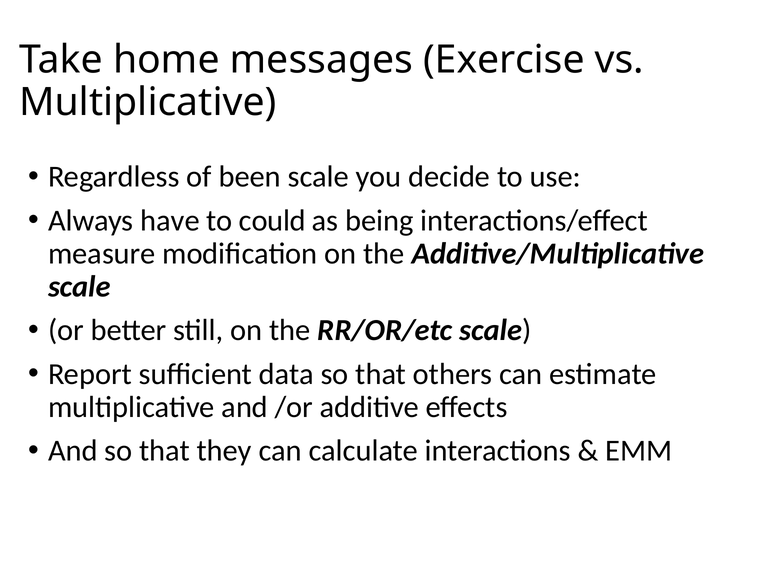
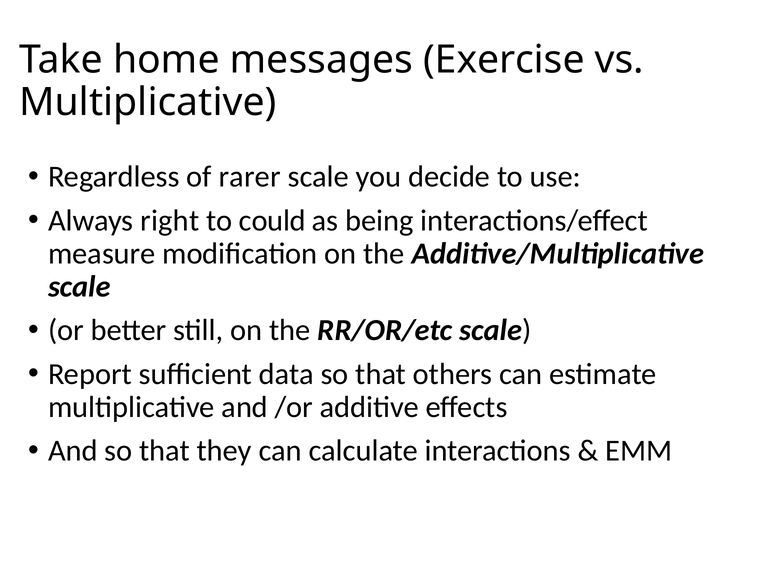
been: been -> rarer (250, 177)
have: have -> right (170, 221)
